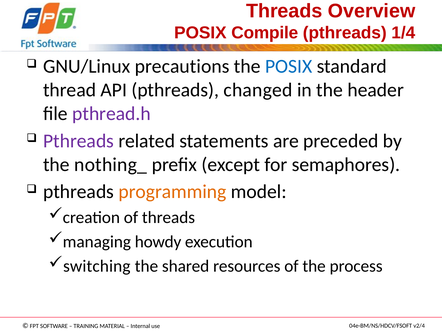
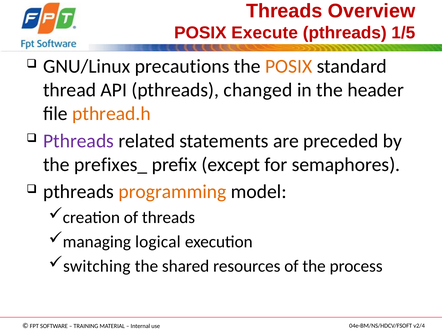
Compile: Compile -> Execute (265, 33)
1/4: 1/4 -> 1/5 (403, 33)
POSIX colour: blue -> orange (289, 66)
pthread.h colour: purple -> orange (112, 113)
nothing_: nothing_ -> prefixes_ (111, 164)
howdy: howdy -> logical (158, 241)
